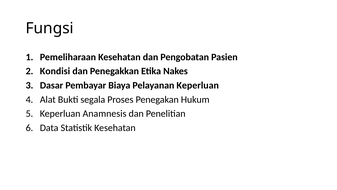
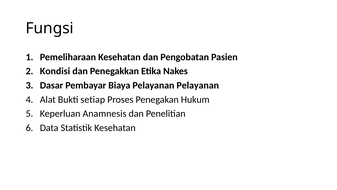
Pelayanan Keperluan: Keperluan -> Pelayanan (198, 85)
segala: segala -> setiap (93, 99)
